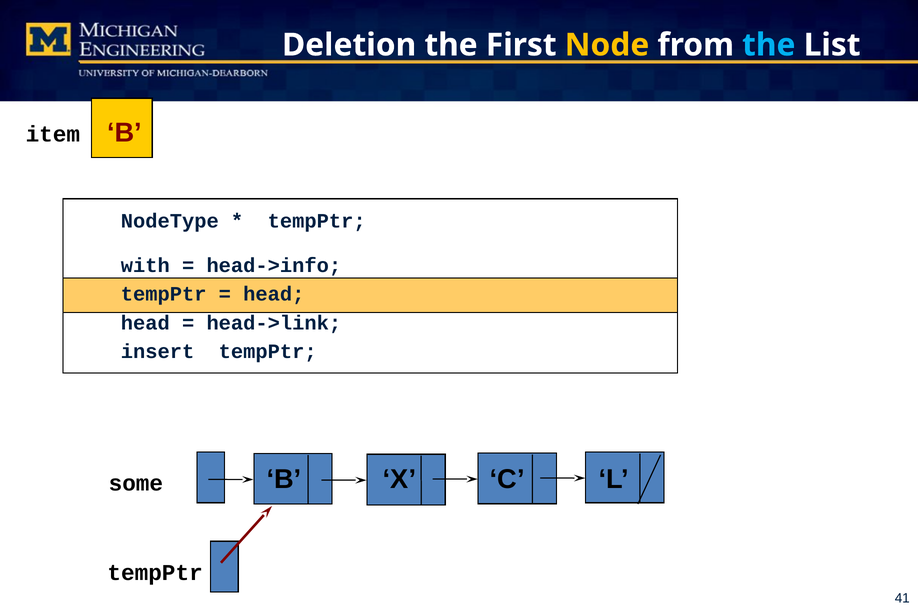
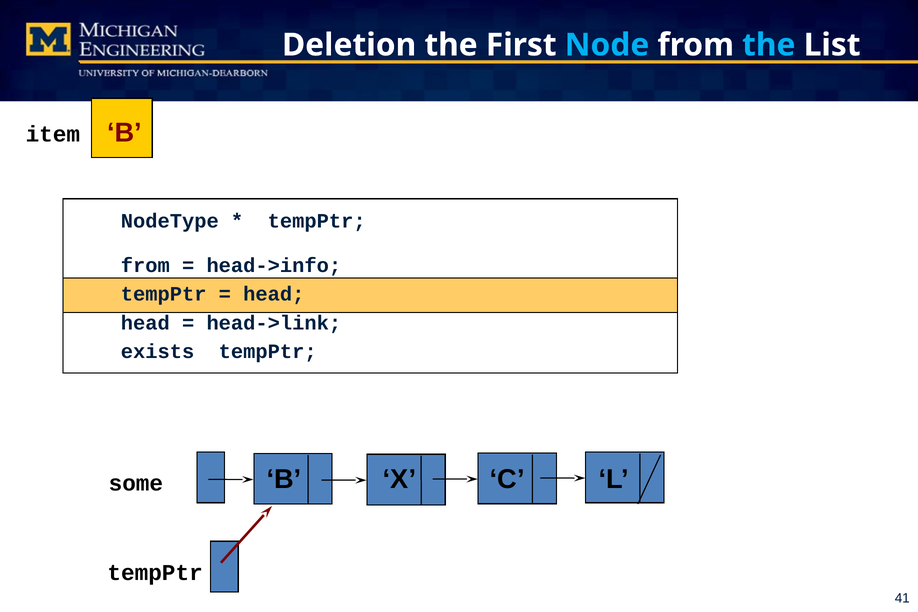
Node colour: yellow -> light blue (607, 45)
with: with -> from (145, 266)
insert: insert -> exists (158, 351)
